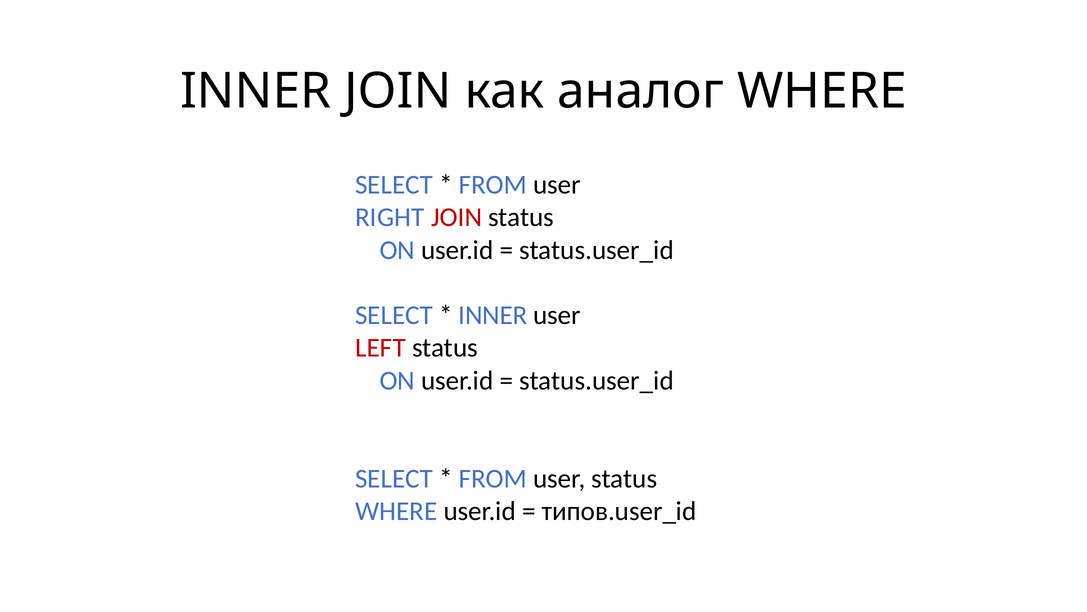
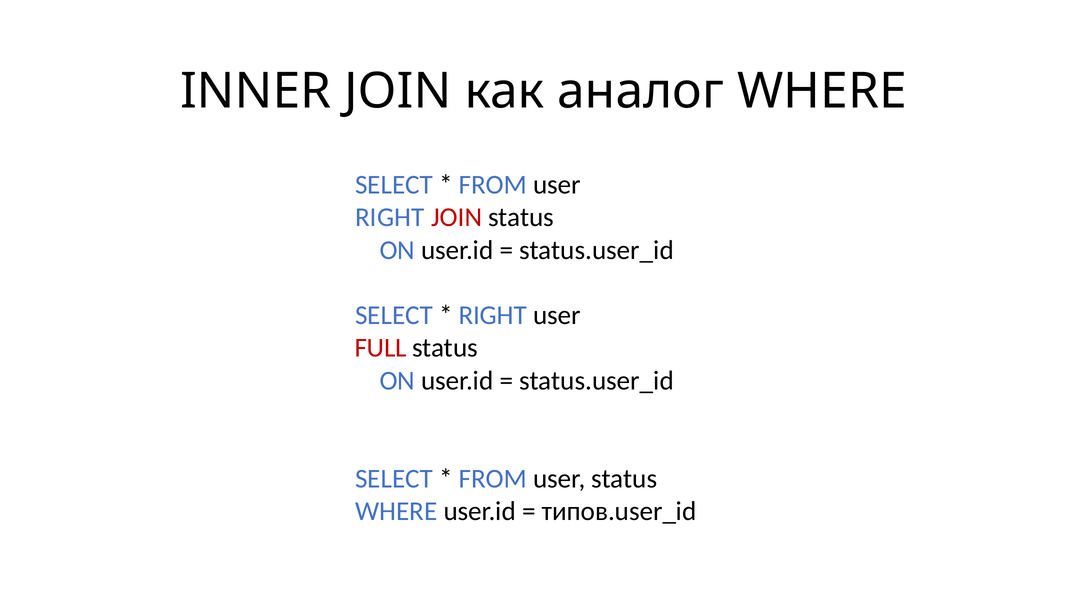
INNER: INNER -> RIGHT (493, 315)
LEFT: LEFT -> FULL (381, 348)
